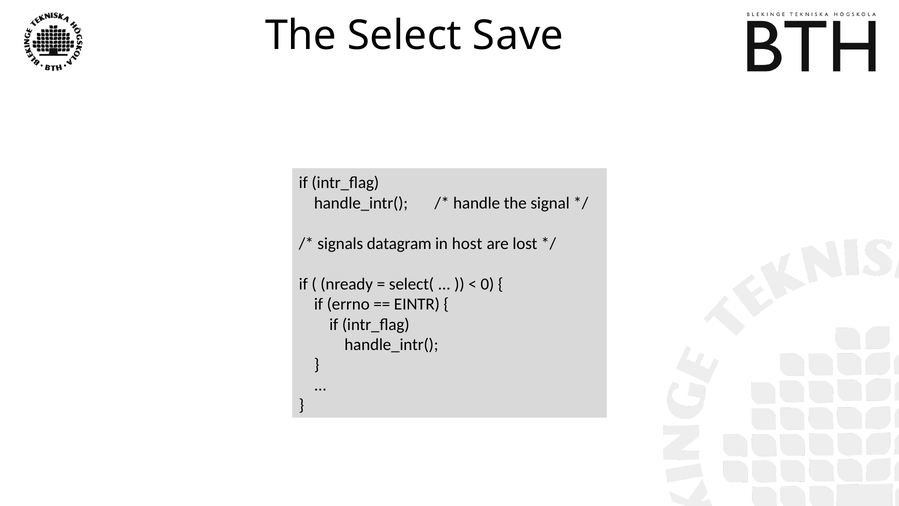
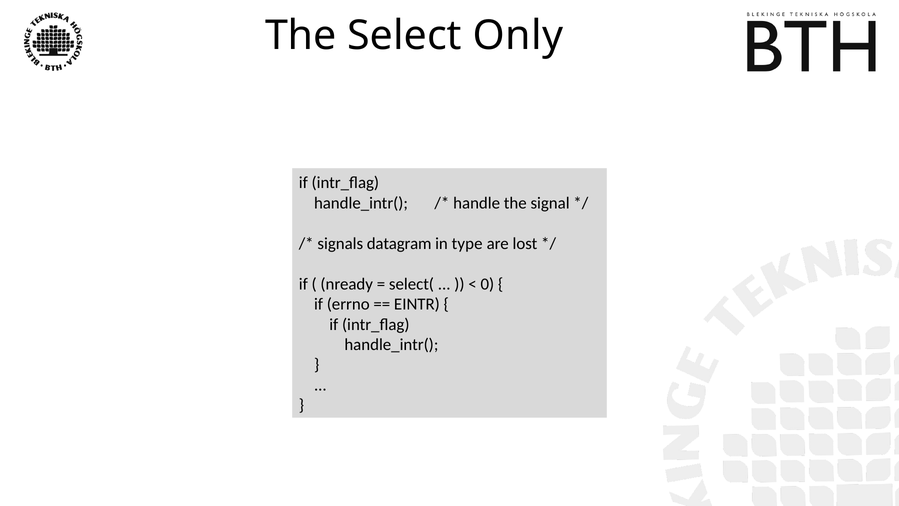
Save: Save -> Only (518, 36)
host: host -> type (467, 243)
